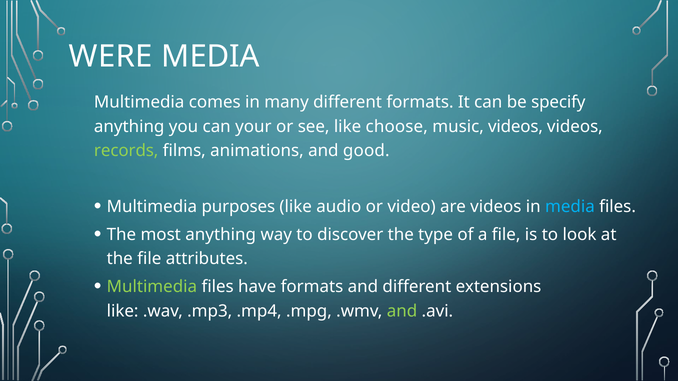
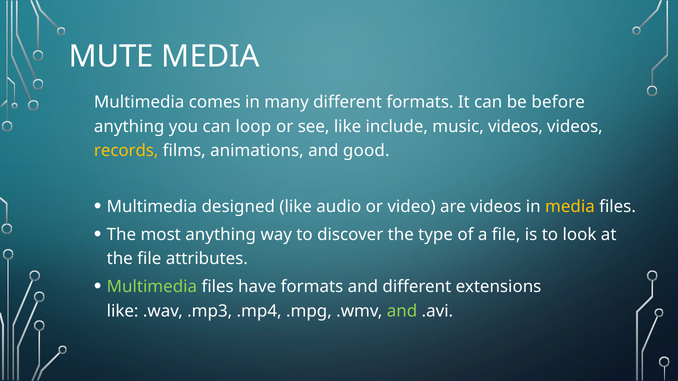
WERE: WERE -> MUTE (111, 57)
specify: specify -> before (558, 102)
your: your -> loop (253, 127)
choose: choose -> include (397, 127)
records colour: light green -> yellow (126, 151)
purposes: purposes -> designed (238, 207)
media colour: light blue -> yellow (570, 207)
